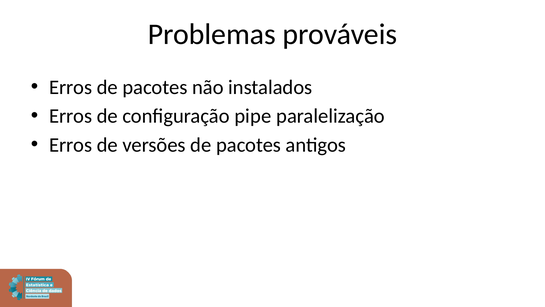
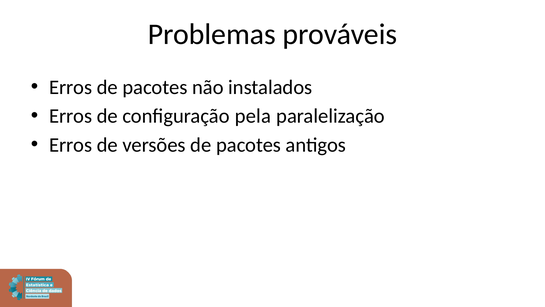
pipe: pipe -> pela (253, 116)
